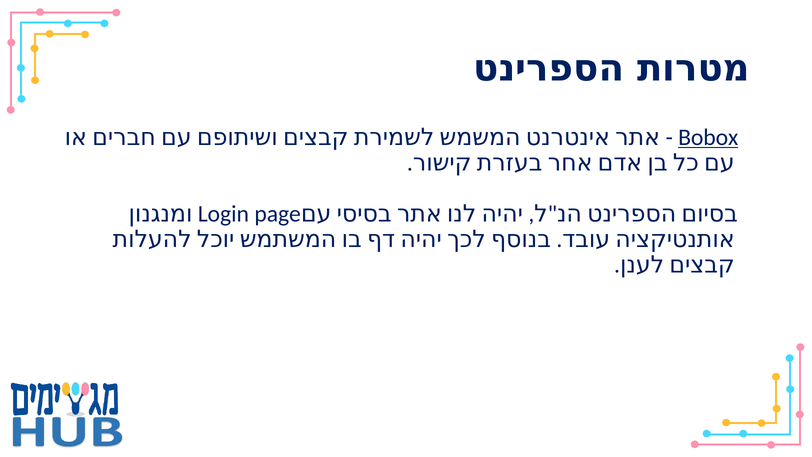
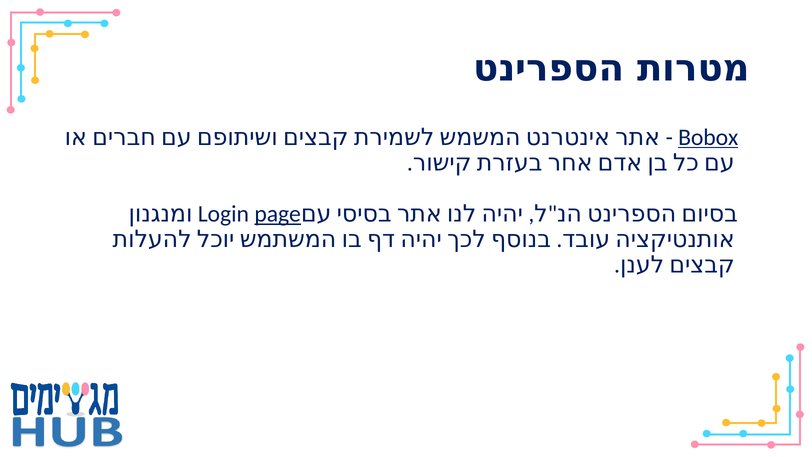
page underline: none -> present (278, 214)
